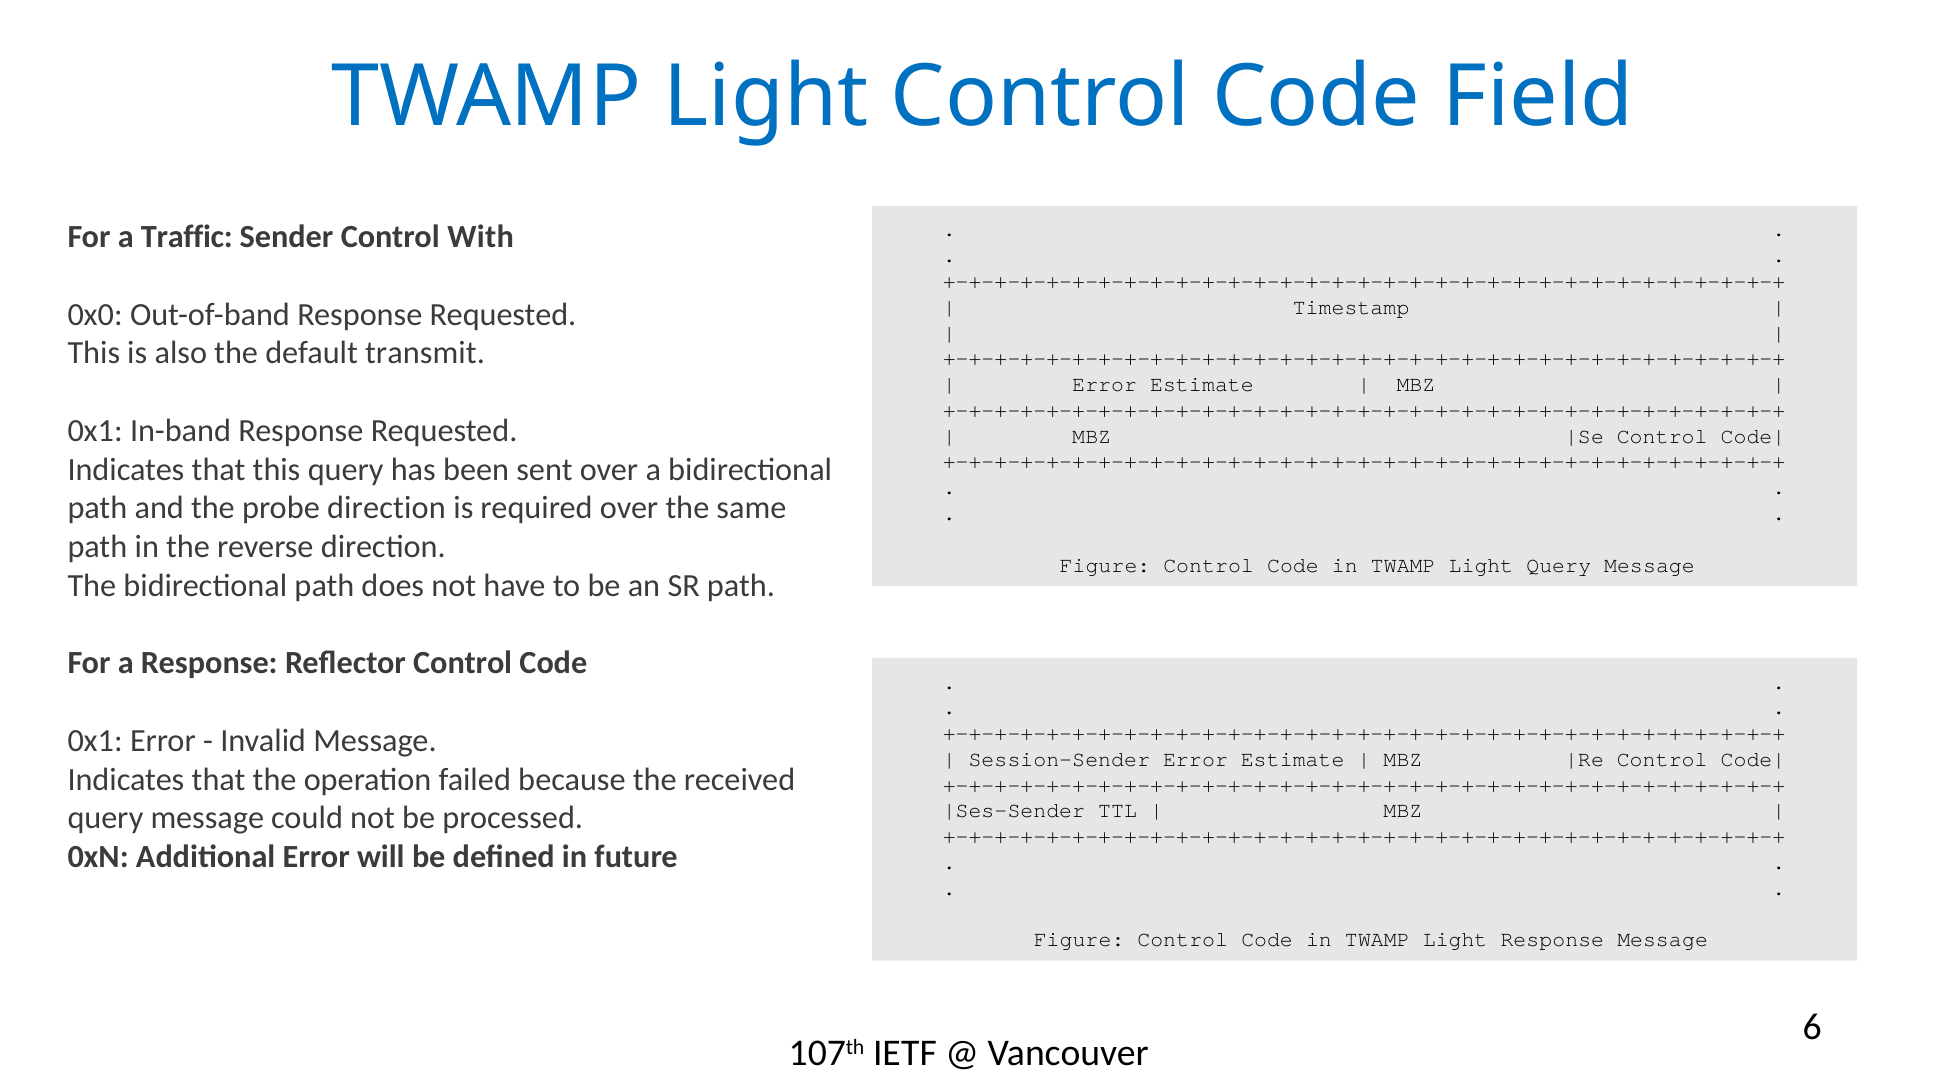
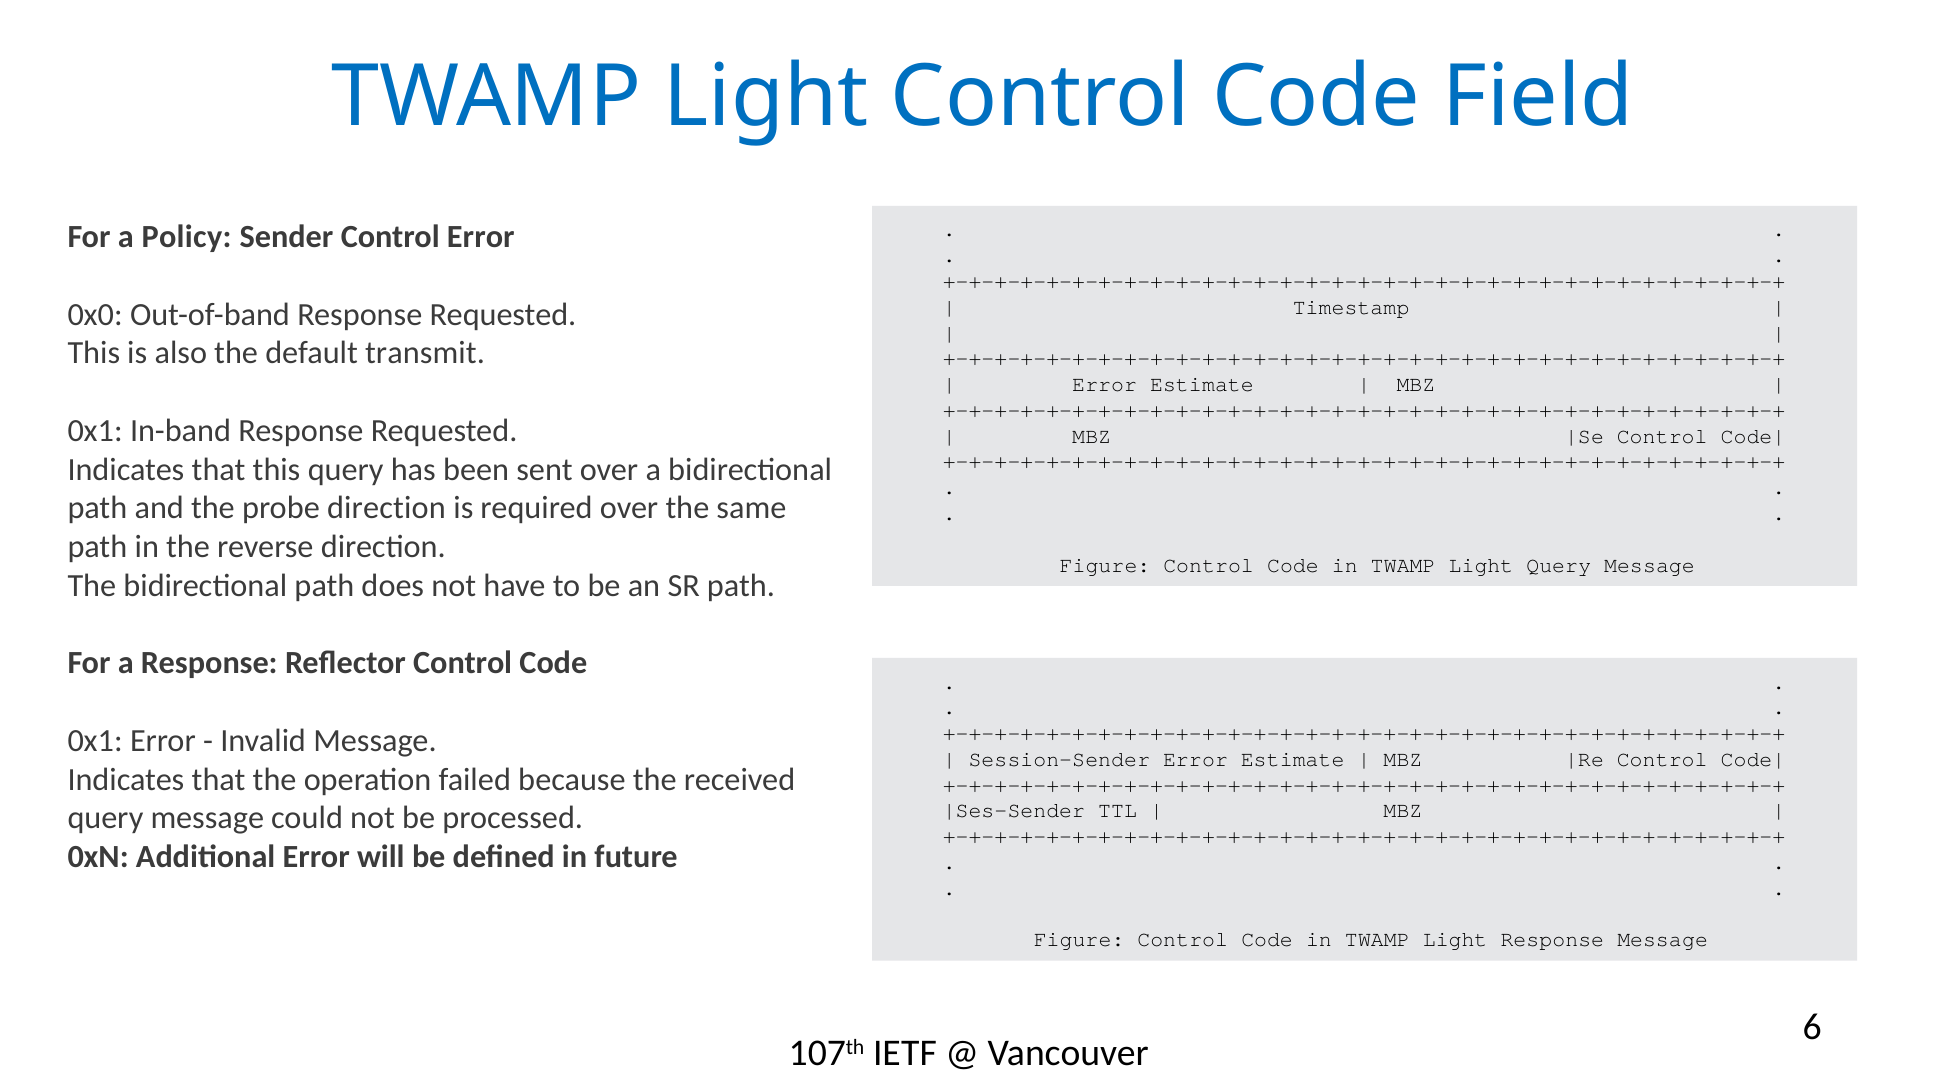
Traffic: Traffic -> Policy (187, 237)
Control With: With -> Error (481, 237)
